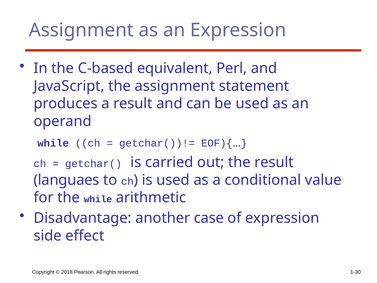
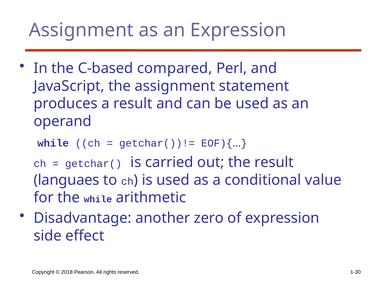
equivalent: equivalent -> compared (175, 68)
case: case -> zero (209, 218)
